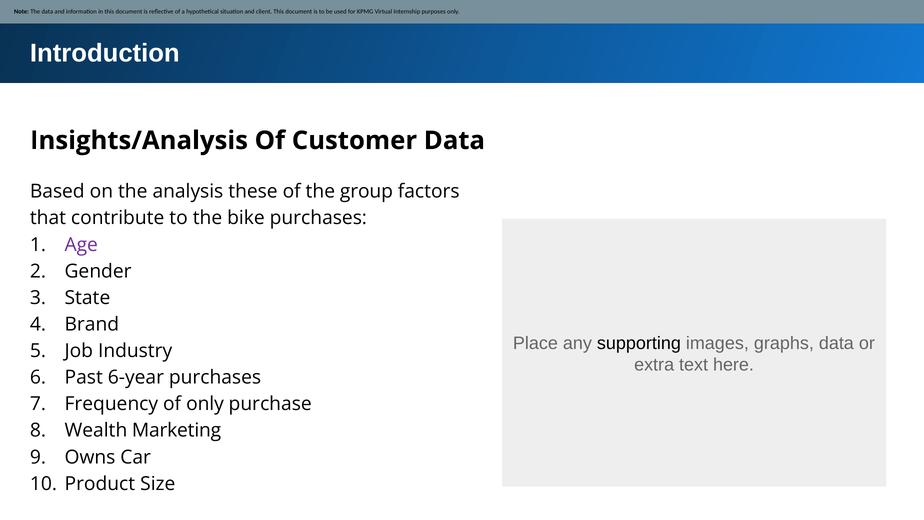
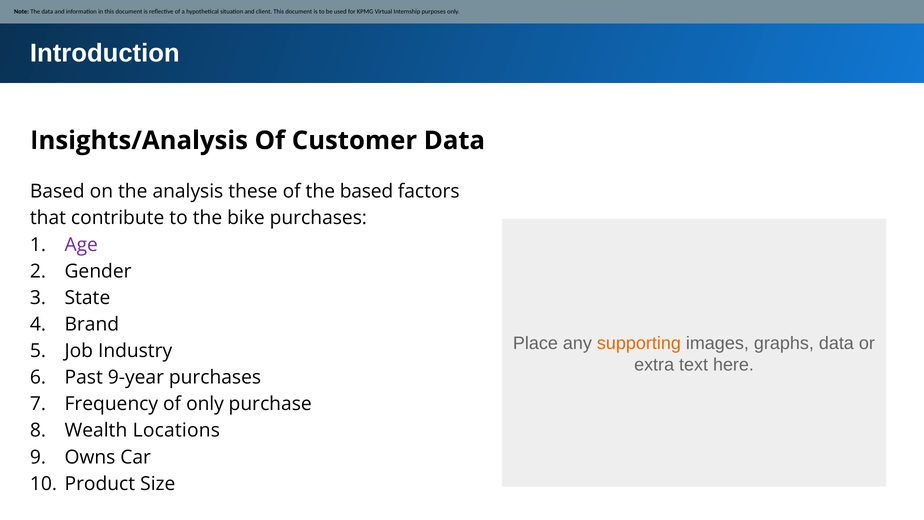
the group: group -> based (366, 191)
supporting colour: black -> orange (639, 343)
6-year: 6-year -> 9-year (136, 377)
Marketing: Marketing -> Locations (176, 430)
